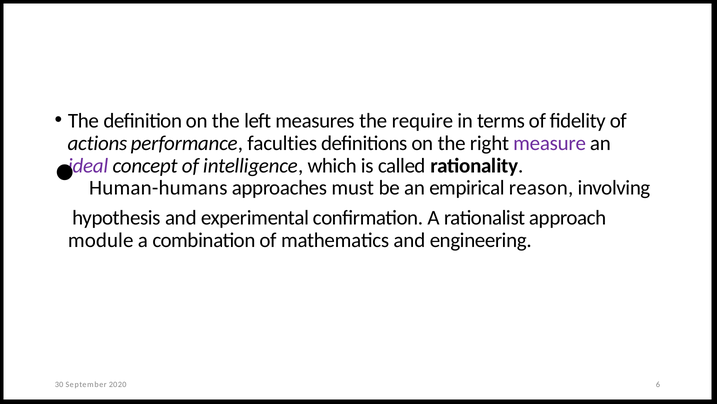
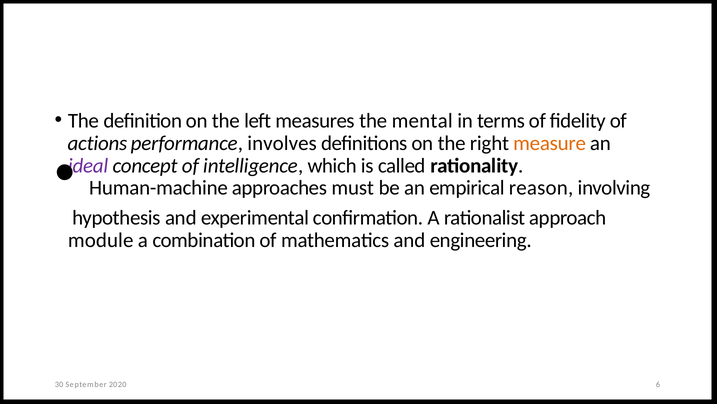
require: require -> mental (422, 121)
faculties: faculties -> involves (282, 143)
measure colour: purple -> orange (550, 143)
Human-humans: Human-humans -> Human-machine (158, 188)
